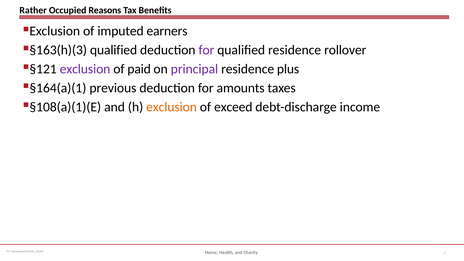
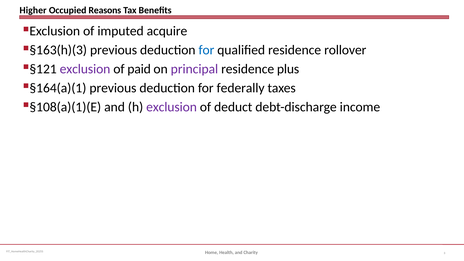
Rather: Rather -> Higher (33, 10)
earners: earners -> acquire (167, 31)
qualified: qualified -> previous (114, 50)
for colour: purple -> blue (206, 50)
amounts: amounts -> federally (241, 88)
exclusion colour: orange -> purple (172, 107)
exceed: exceed -> deduct (233, 107)
